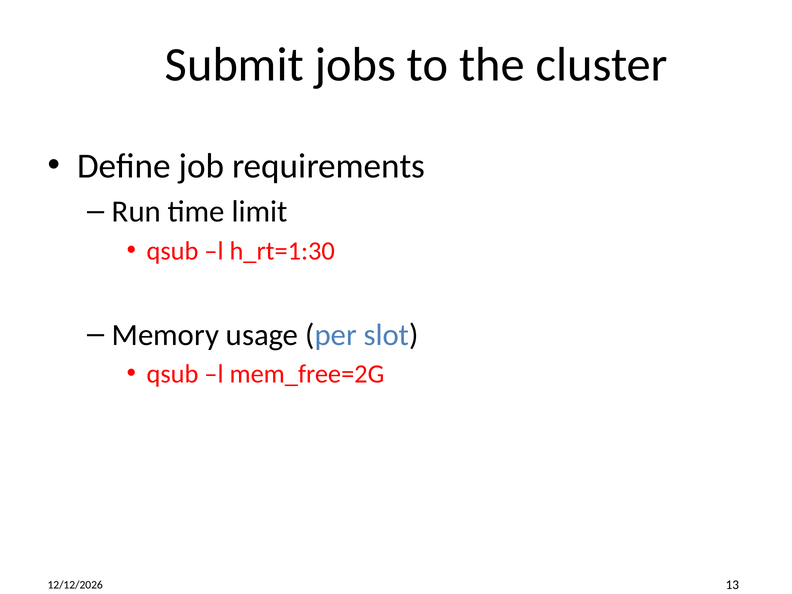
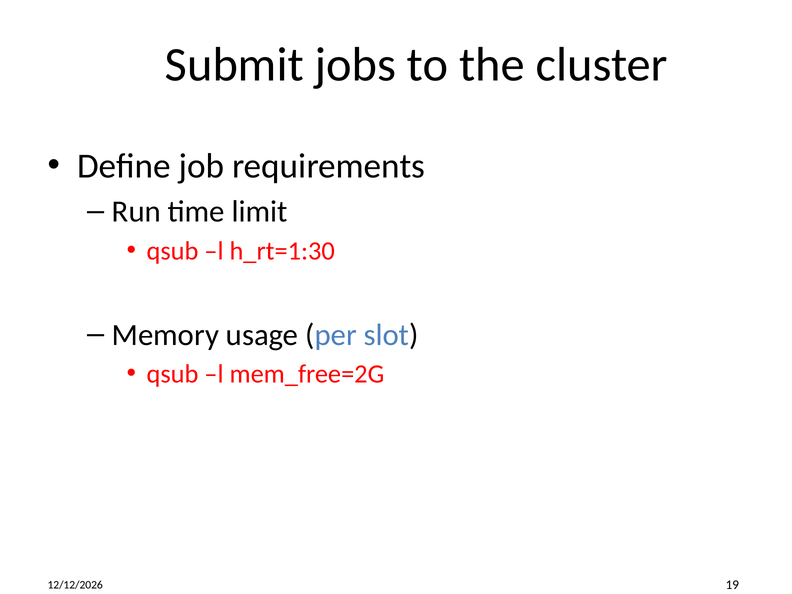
13: 13 -> 19 (732, 585)
